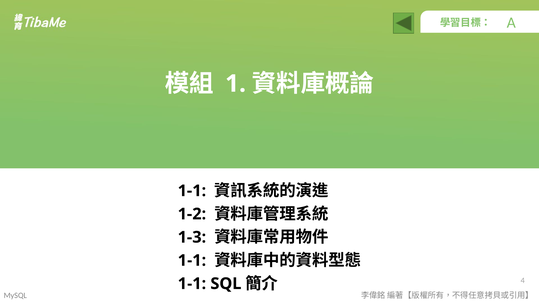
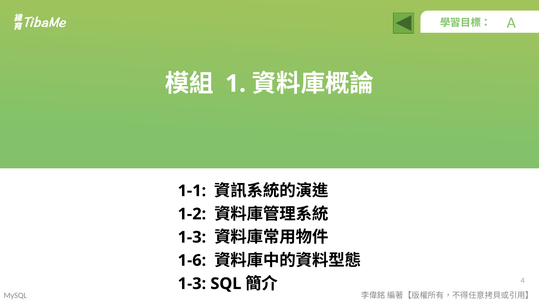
1-1: 1-1 -> 1-6 (192, 261)
1-1: 1-1 -> 1-3 (192, 284)
